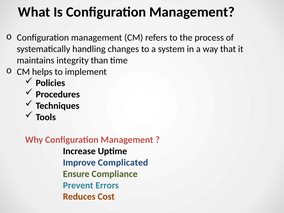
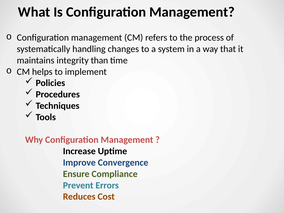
Complicated: Complicated -> Convergence (123, 163)
